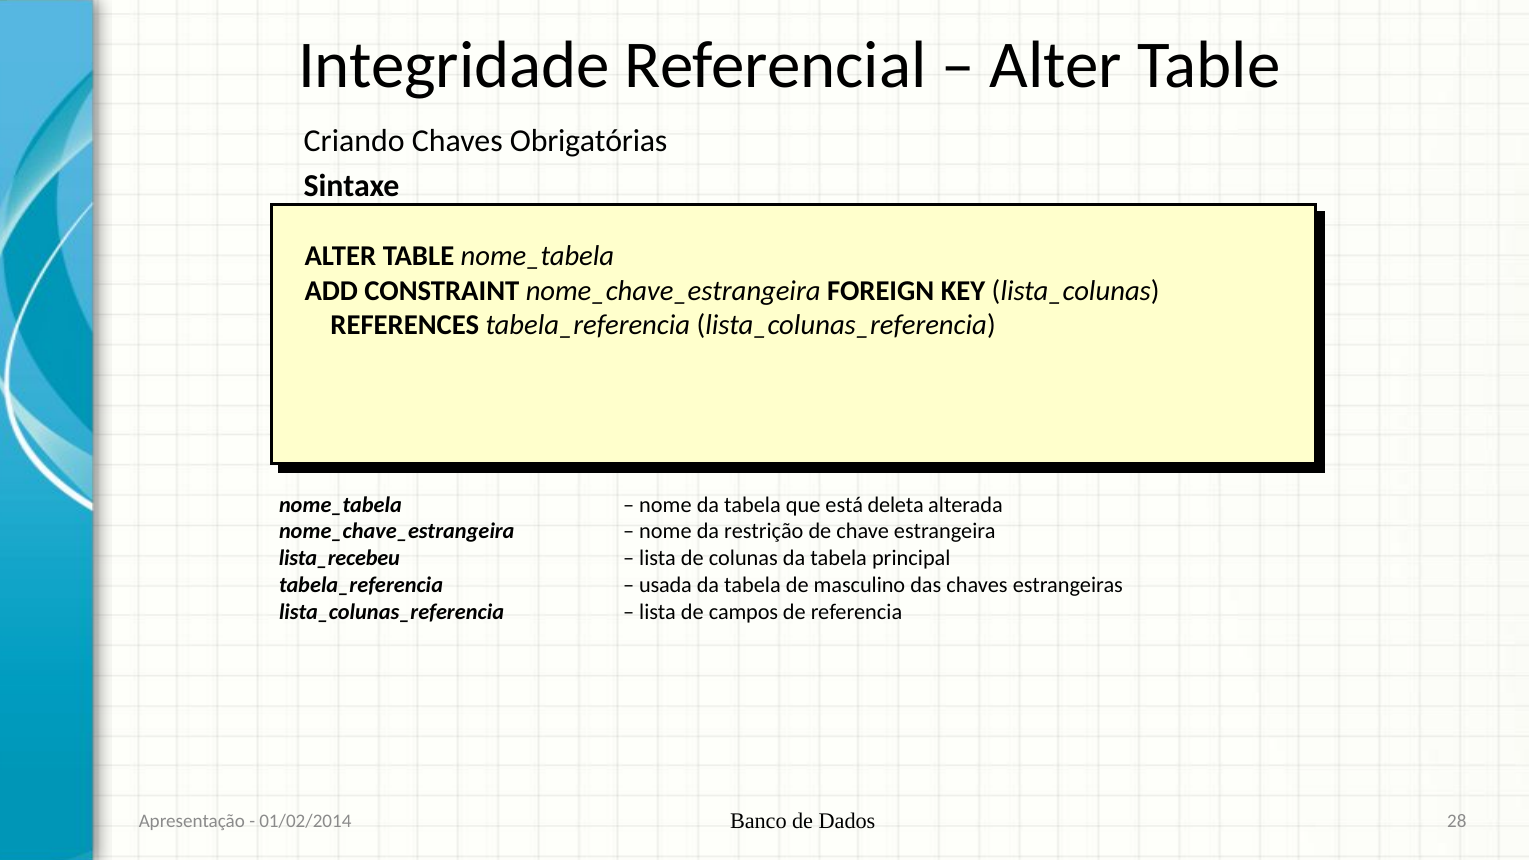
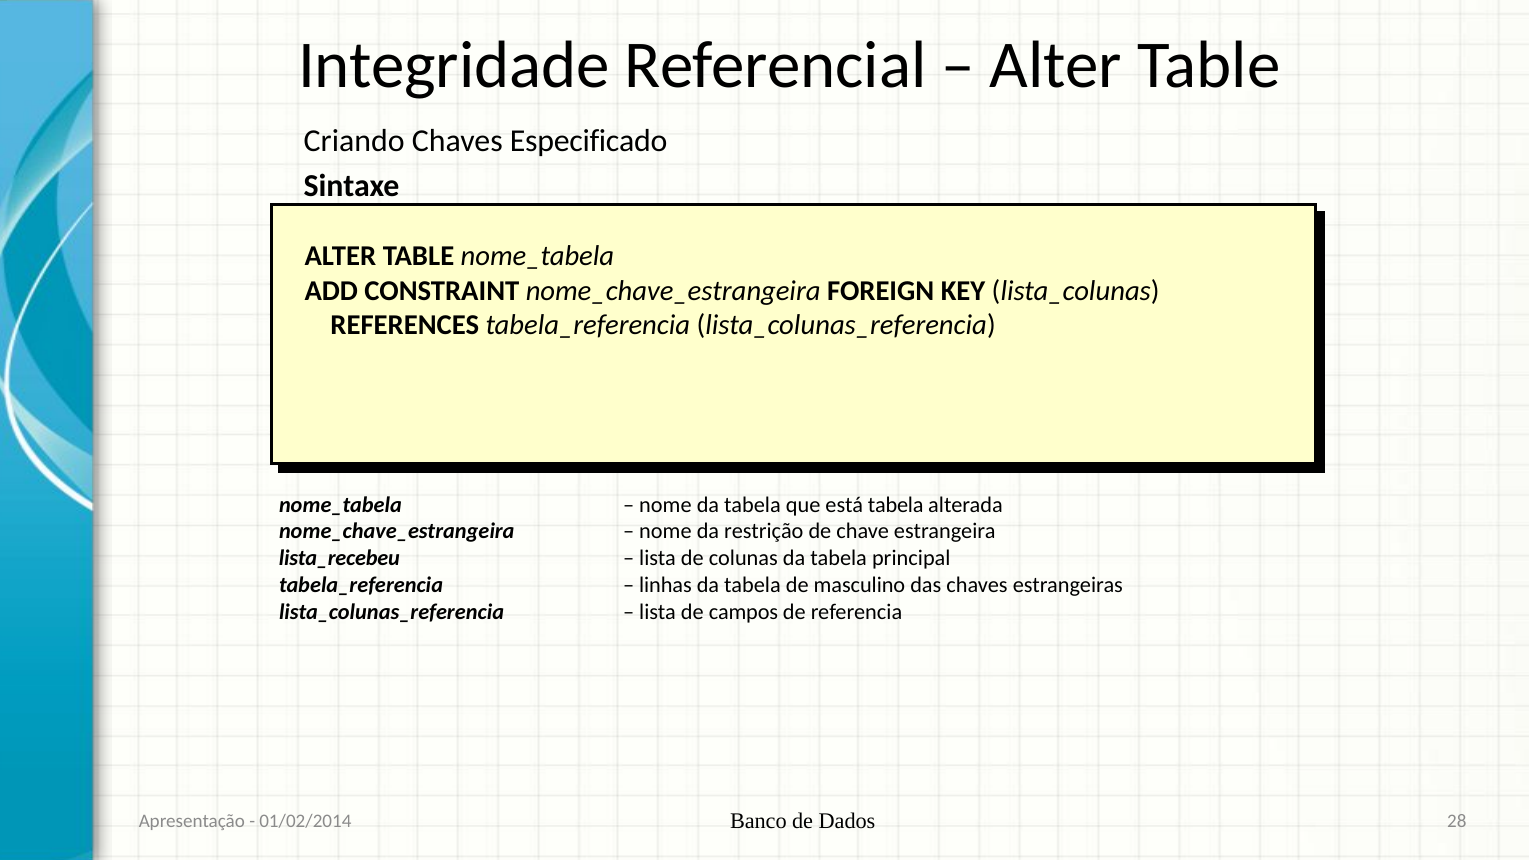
Obrigatórias: Obrigatórias -> Especificado (589, 141)
está deleta: deleta -> tabela (896, 505)
usada: usada -> linhas (665, 585)
